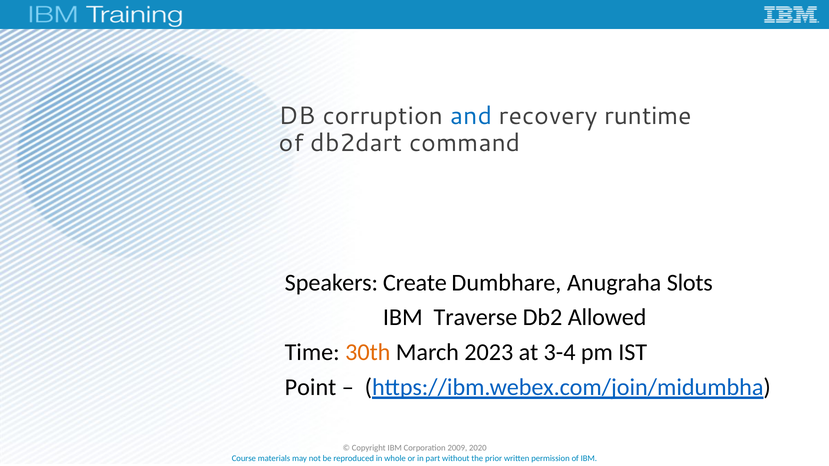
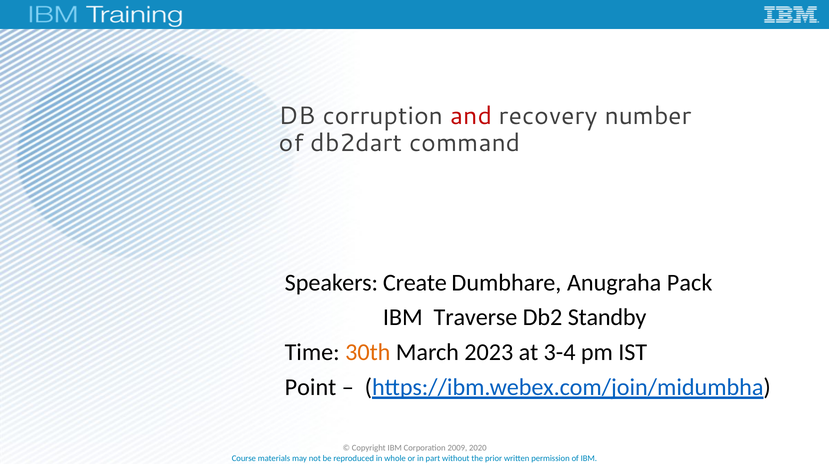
and colour: blue -> red (471, 116)
runtime: runtime -> number (648, 116)
Slots: Slots -> Pack (690, 283)
Allowed: Allowed -> Standby (607, 318)
